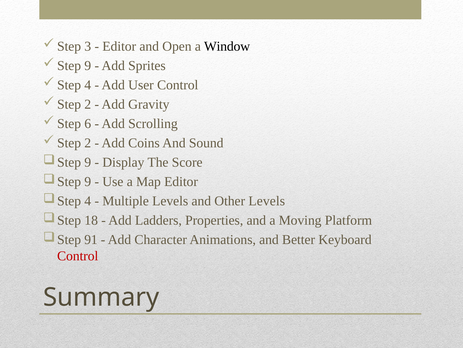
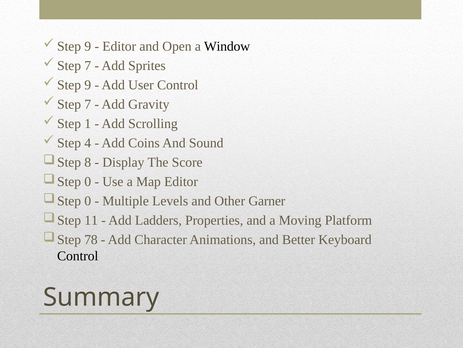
3: 3 -> 9 (88, 46)
9: 9 -> 7 (88, 66)
4: 4 -> 9 (88, 85)
2: 2 -> 7 (88, 104)
6: 6 -> 1 (88, 123)
2: 2 -> 4 (88, 143)
9: 9 -> 8 (88, 162)
9: 9 -> 0 (88, 181)
4: 4 -> 0 (88, 201)
Other Levels: Levels -> Garner (267, 201)
18: 18 -> 11 (91, 220)
91: 91 -> 78 (91, 239)
Control colour: red -> black (78, 255)
